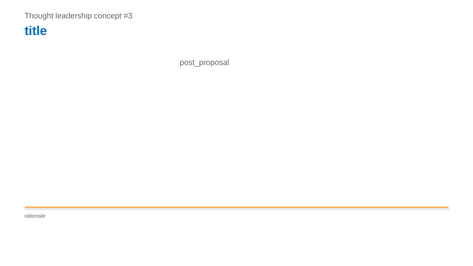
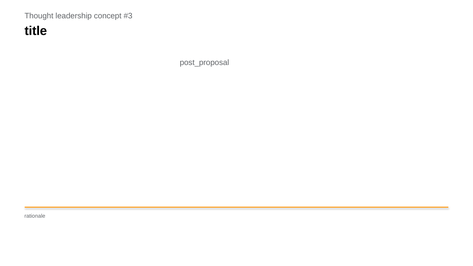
title colour: blue -> black (36, 31)
